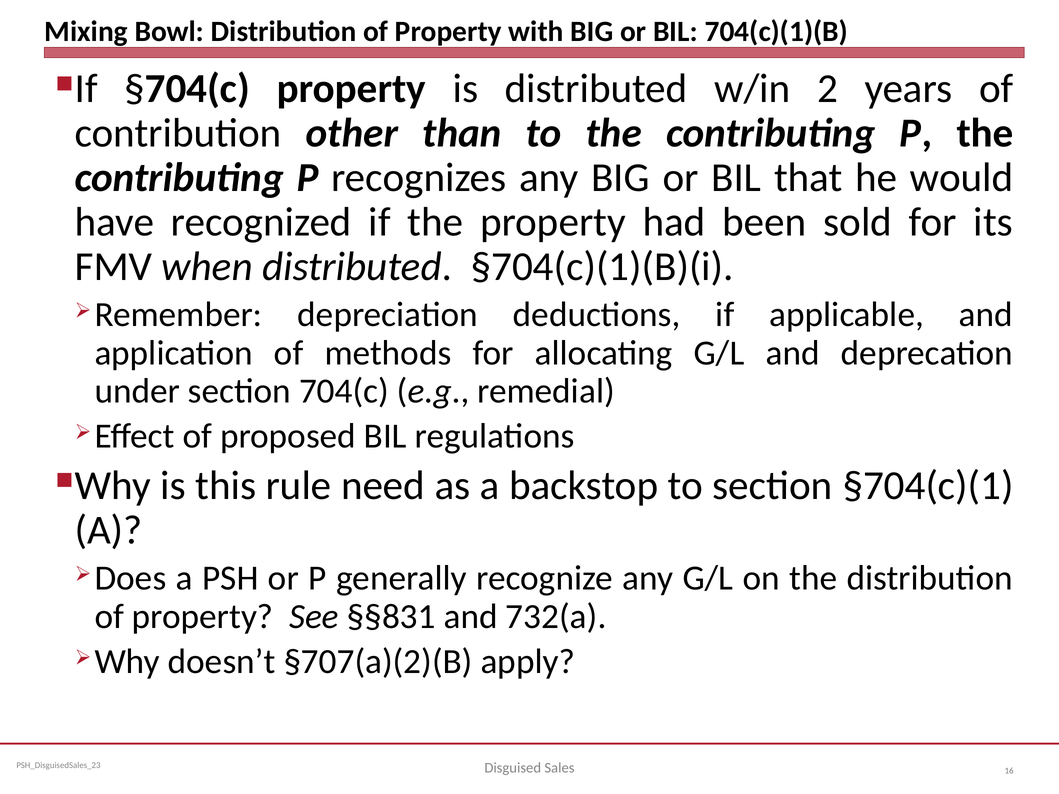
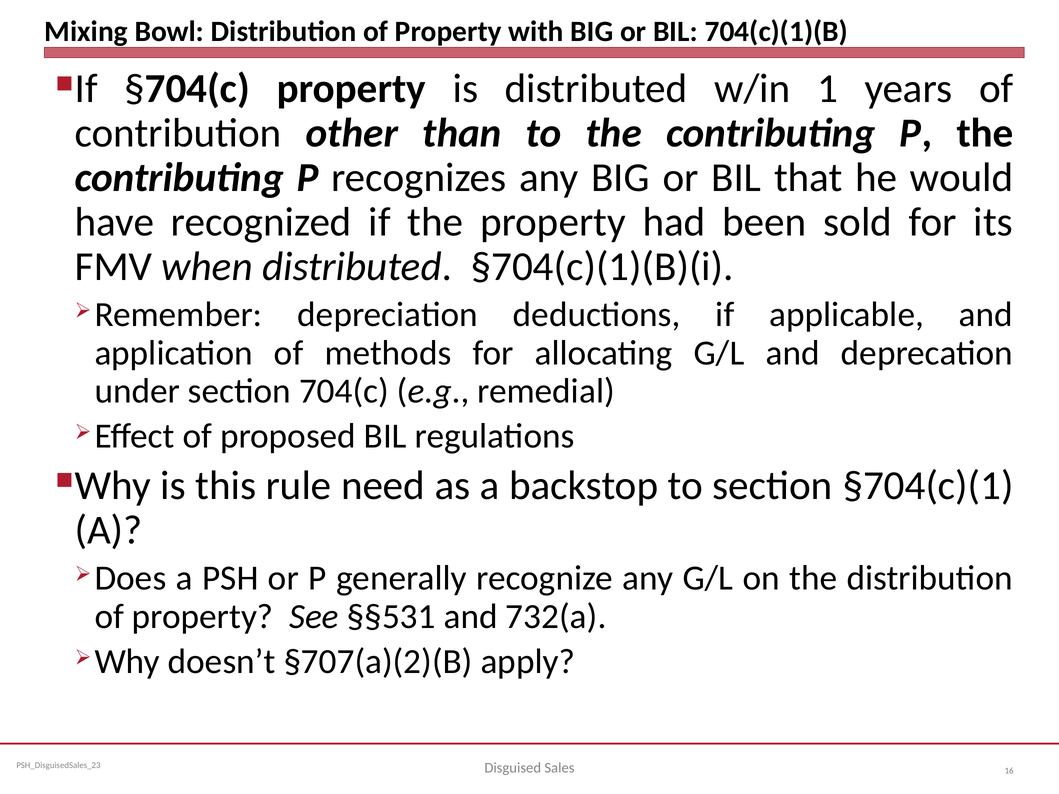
2: 2 -> 1 (827, 89)
§§831: §§831 -> §§531 (391, 617)
